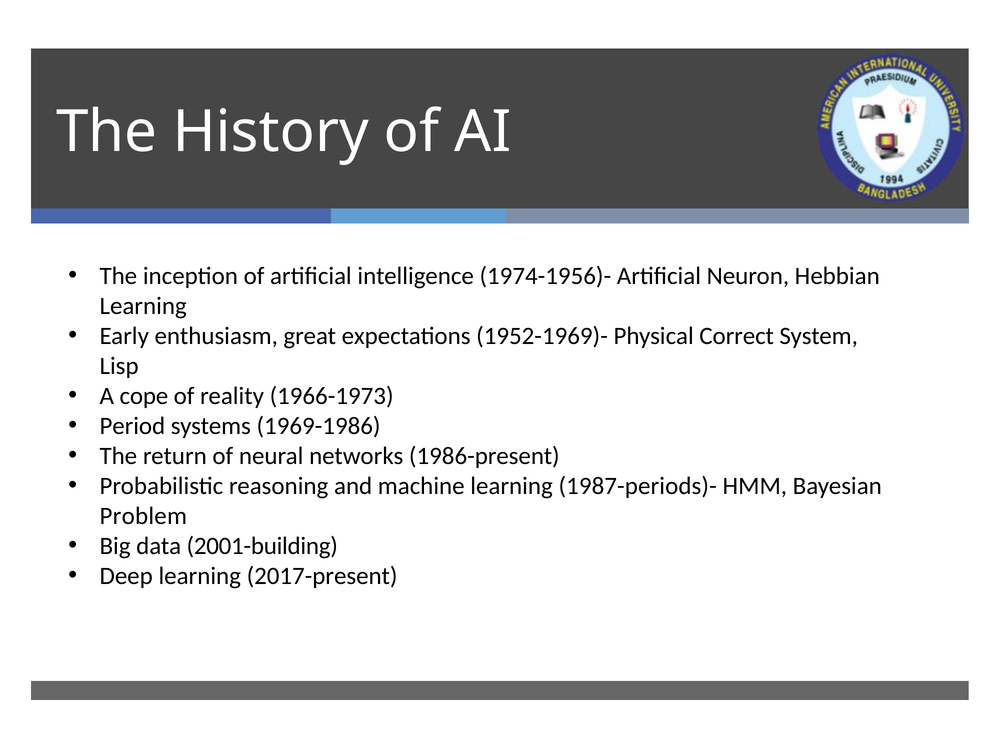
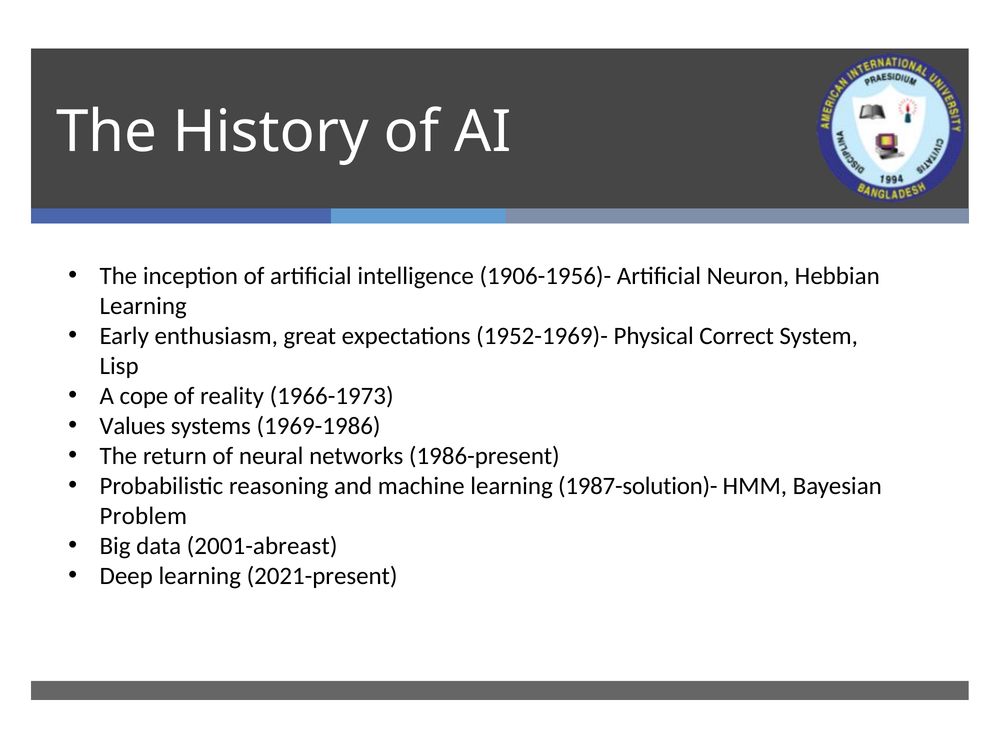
1974-1956)-: 1974-1956)- -> 1906-1956)- (545, 276)
Period: Period -> Values (132, 426)
1987-periods)-: 1987-periods)- -> 1987-solution)- (638, 486)
2001-building: 2001-building -> 2001-abreast (262, 546)
2017-present: 2017-present -> 2021-present (322, 576)
